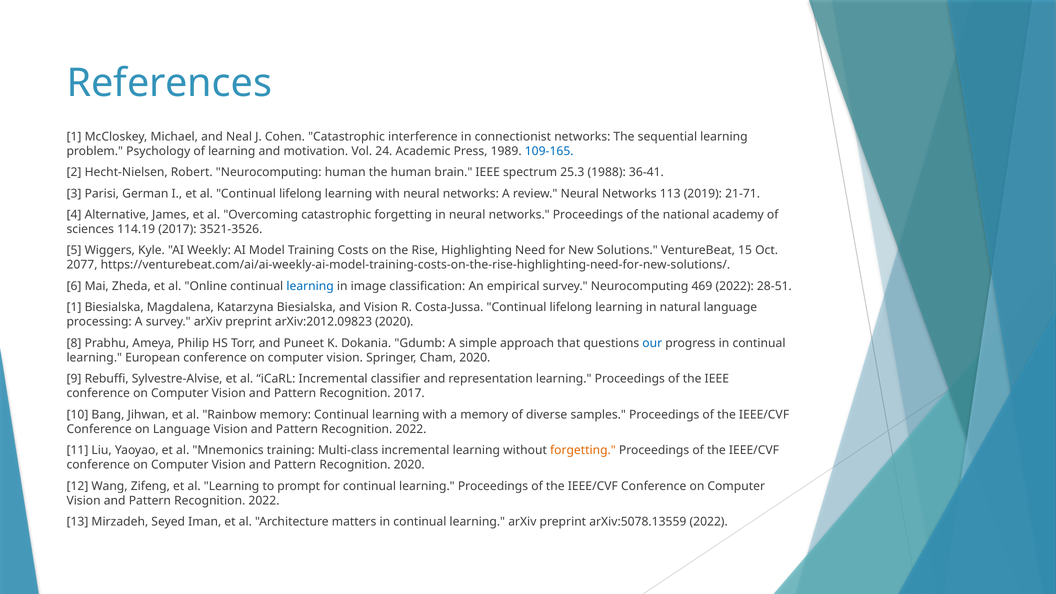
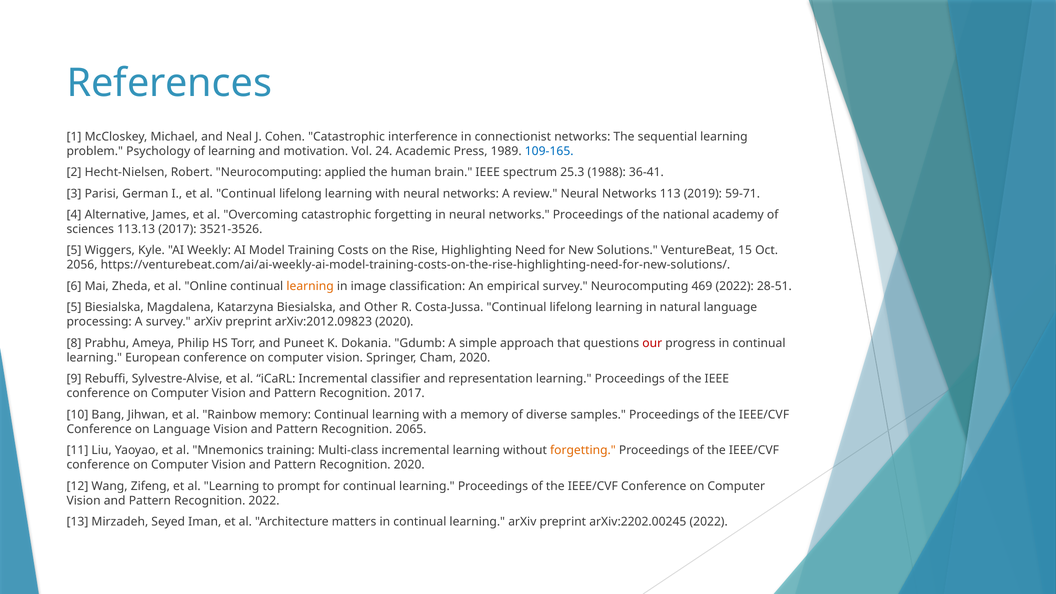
Neurocomputing human: human -> applied (345, 172)
21-71: 21-71 -> 59-71 (743, 194)
114.19: 114.19 -> 113.13 (136, 229)
2077: 2077 -> 2056 (82, 265)
learning colour: blue -> orange (310, 286)
1: 1 -> 5 (74, 307)
and Vision: Vision -> Other (381, 307)
our colour: blue -> red (652, 343)
2022: 2022 -> 2065 (411, 429)
arXiv:5078.13559: arXiv:5078.13559 -> arXiv:2202.00245 (638, 522)
